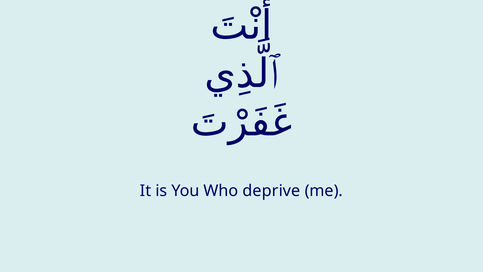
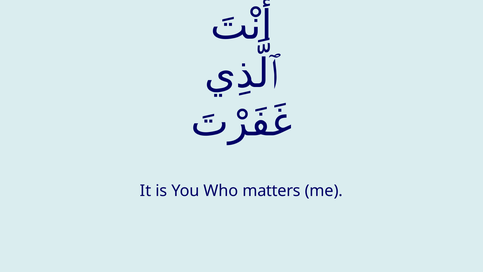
deprive: deprive -> matters (272, 191)
